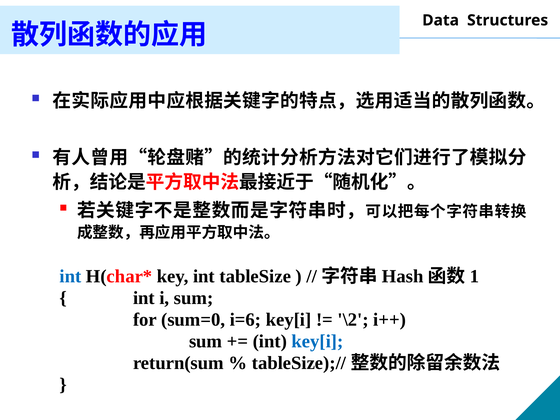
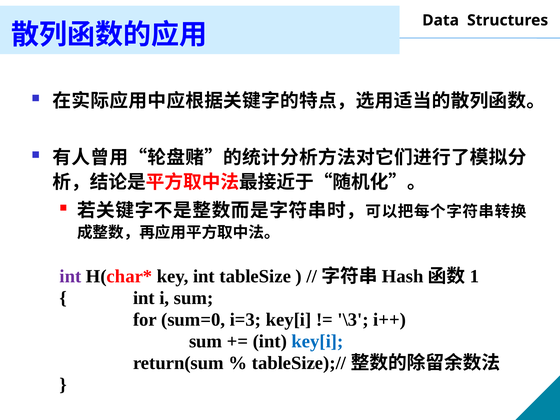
int colour: blue -> purple (70, 276)
i=6: i=6 -> i=3 (245, 320)
\2: \2 -> \3 (353, 320)
